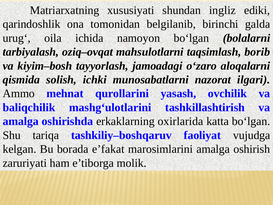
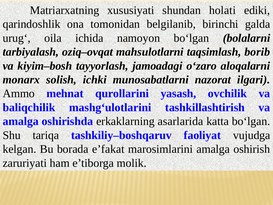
ingliz: ingliz -> holati (222, 10)
qismida: qismida -> monarx (21, 80)
oxirlarida: oxirlarida -> asarlarida (180, 121)
